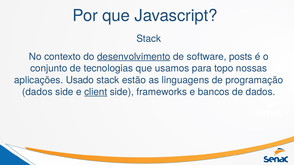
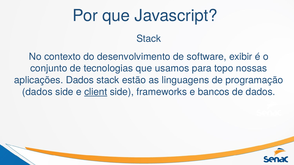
desenvolvimento underline: present -> none (134, 57)
posts: posts -> exibir (241, 57)
aplicações Usado: Usado -> Dados (80, 80)
